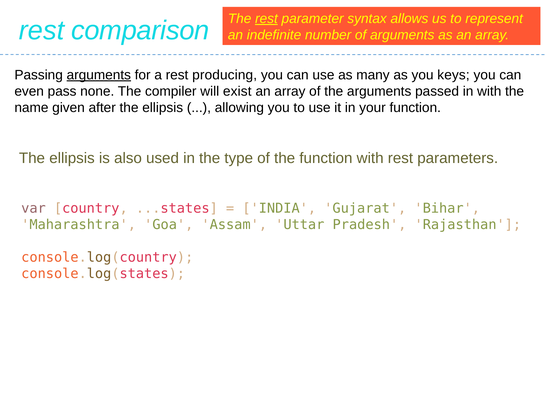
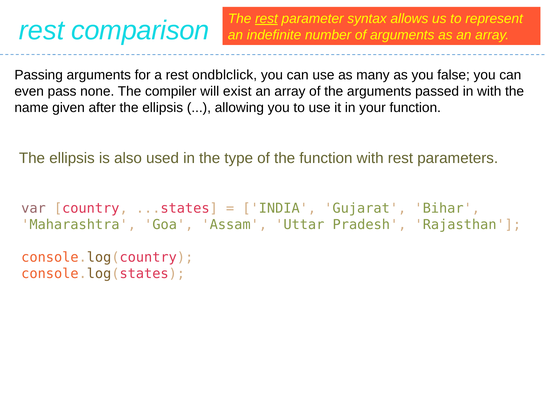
arguments underline: present -> none (99, 75)
producing: producing -> ondblclick (225, 75)
keys: keys -> false (454, 75)
